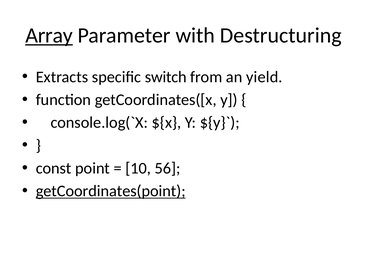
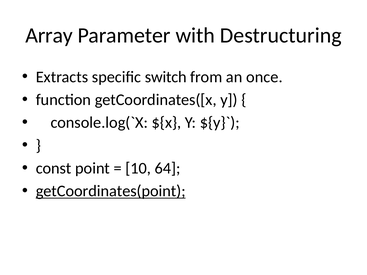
Array underline: present -> none (49, 35)
yield: yield -> once (264, 77)
56: 56 -> 64 (168, 168)
